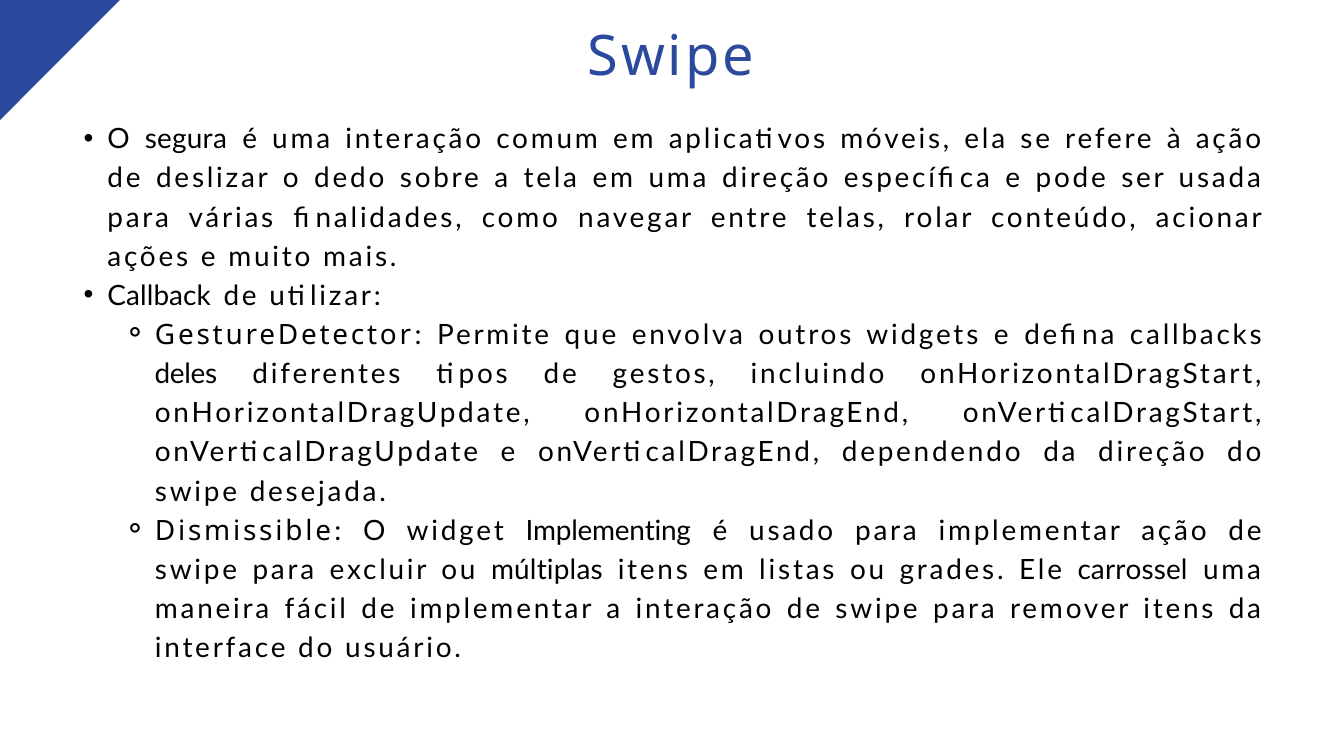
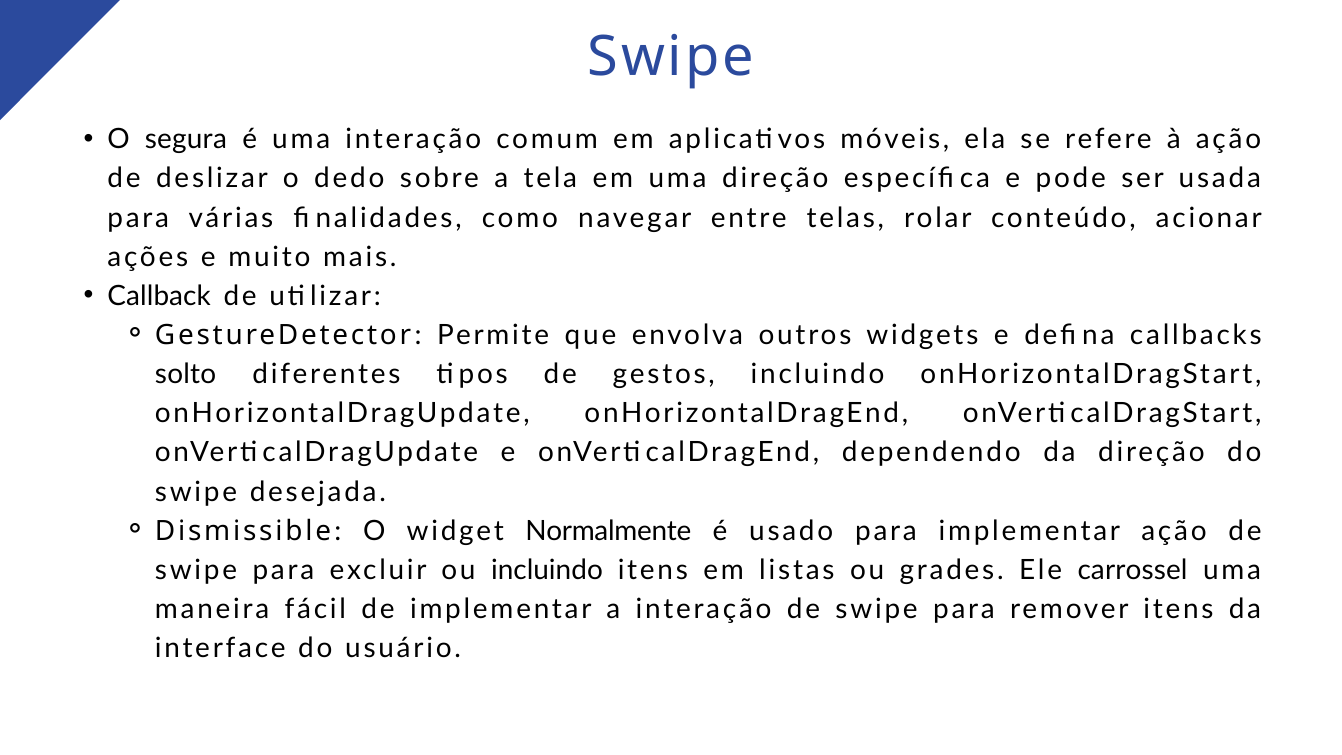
deles: deles -> solto (186, 374)
Implementing: Implementing -> Normalmente (608, 531)
ou múltiplas: múltiplas -> incluindo (547, 570)
